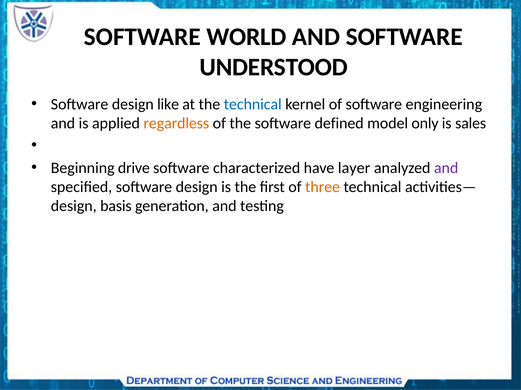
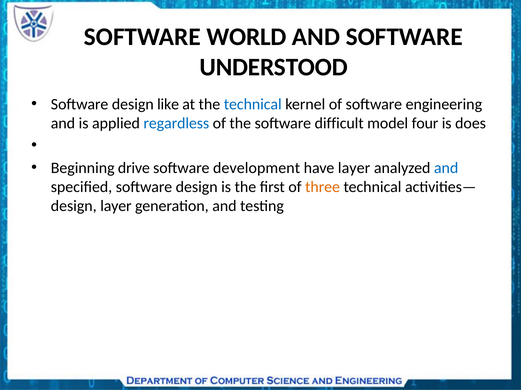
regardless colour: orange -> blue (176, 124)
defined: defined -> difficult (339, 124)
only: only -> four (425, 124)
sales: sales -> does (471, 124)
characterized: characterized -> development (257, 168)
and colour: purple -> blue (446, 168)
design basis: basis -> layer (116, 206)
